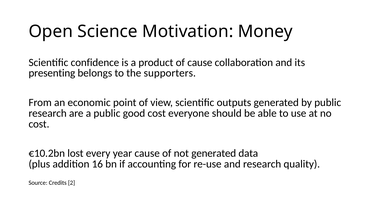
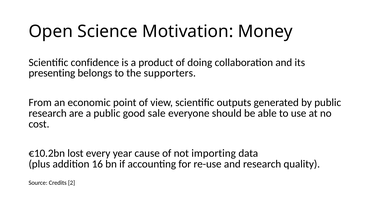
of cause: cause -> doing (200, 62)
good cost: cost -> sale (157, 113)
not generated: generated -> importing (214, 153)
